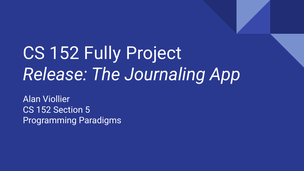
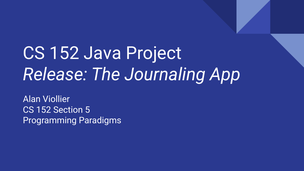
Fully: Fully -> Java (103, 53)
